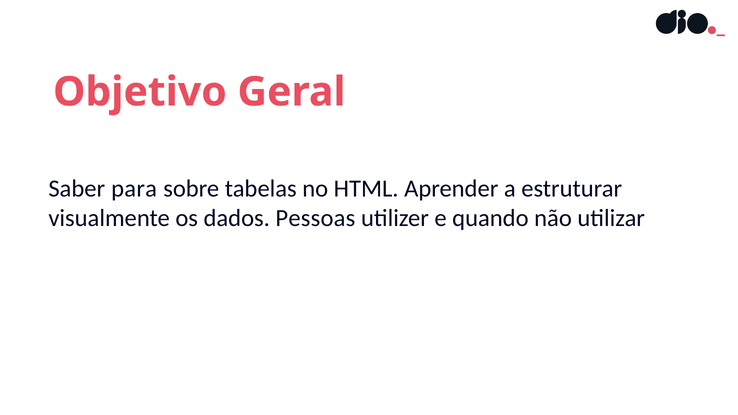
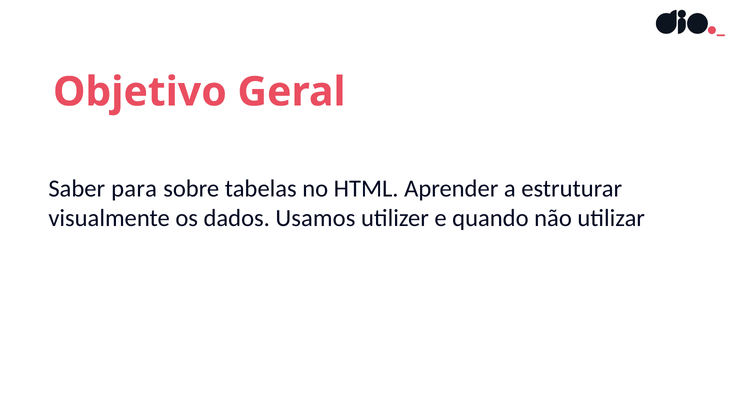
Pessoas: Pessoas -> Usamos (315, 218)
